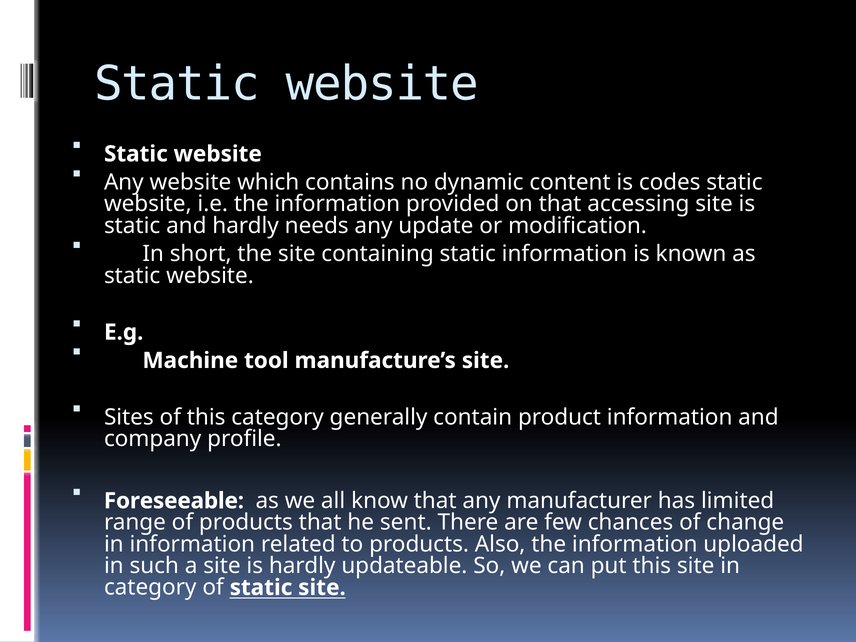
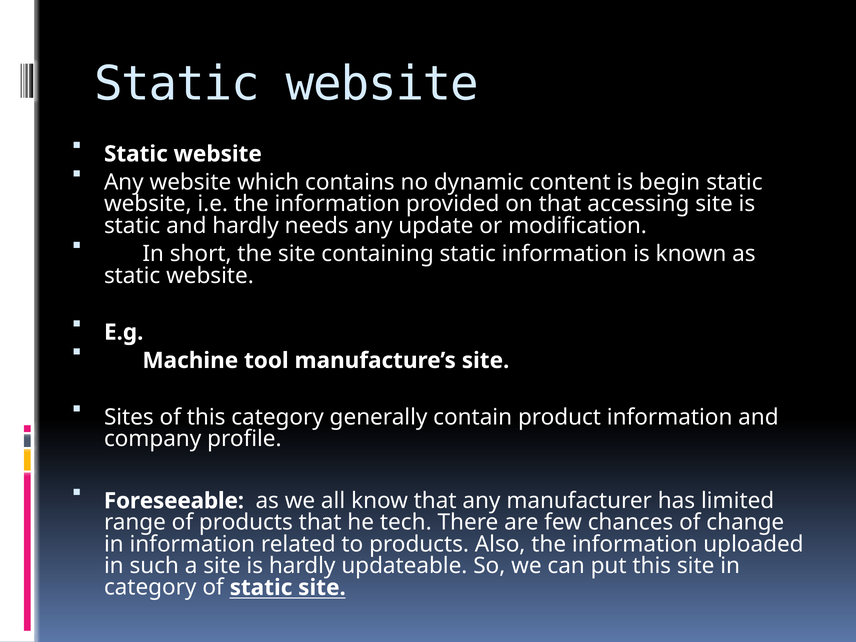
codes: codes -> begin (670, 182)
sent: sent -> tech (406, 523)
